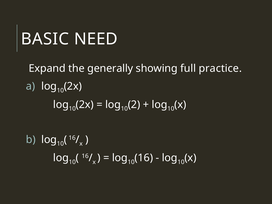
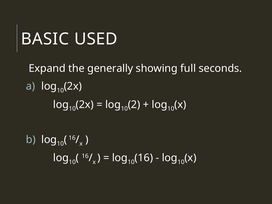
NEED: NEED -> USED (96, 39)
practice: practice -> seconds (220, 68)
